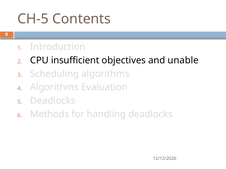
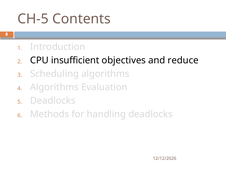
unable: unable -> reduce (183, 60)
